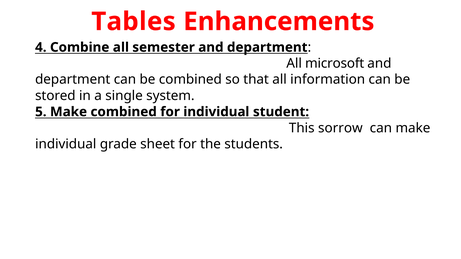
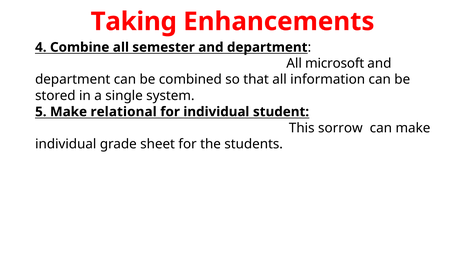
Tables: Tables -> Taking (134, 22)
Make combined: combined -> relational (124, 112)
